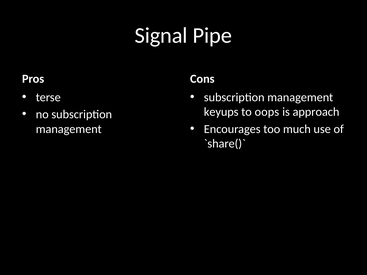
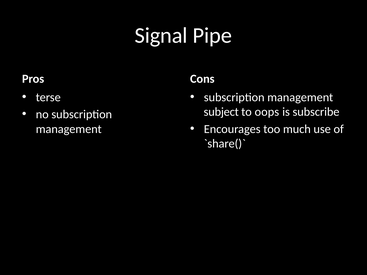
keyups: keyups -> subject (221, 112)
approach: approach -> subscribe (316, 112)
